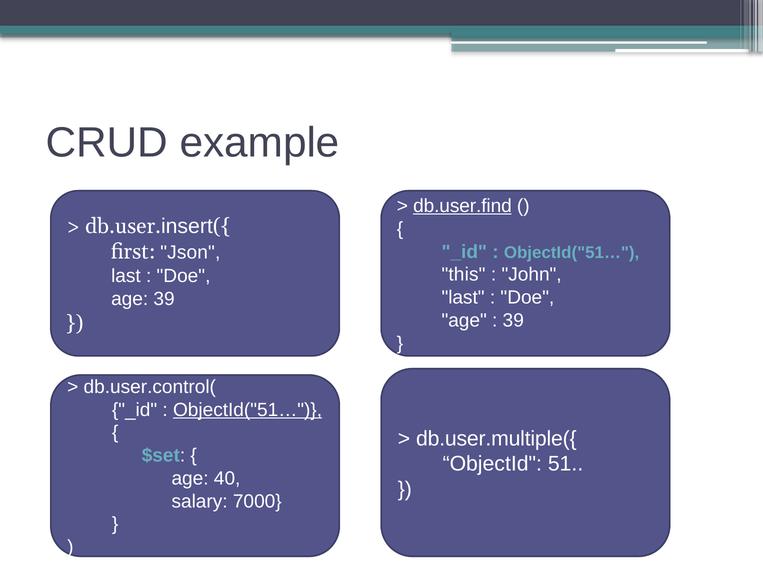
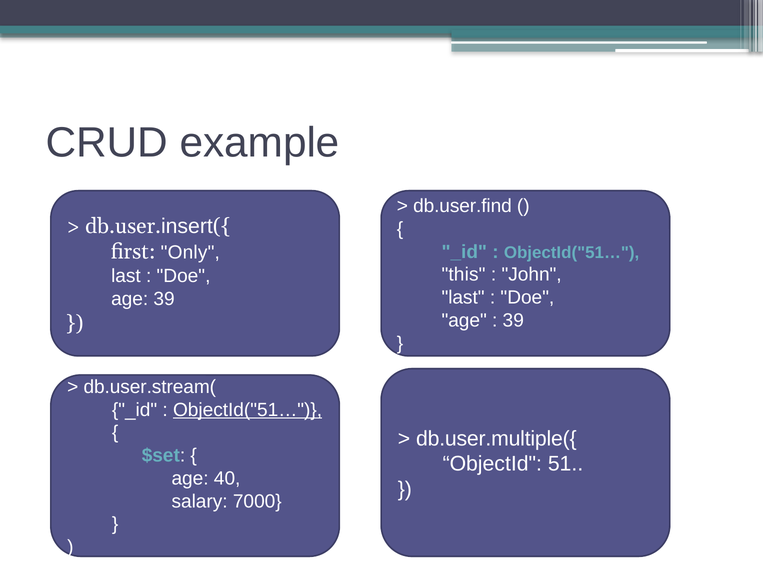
db.user.find underline: present -> none (462, 206)
Json: Json -> Only (190, 253)
db.user.control(: db.user.control( -> db.user.stream( (150, 387)
